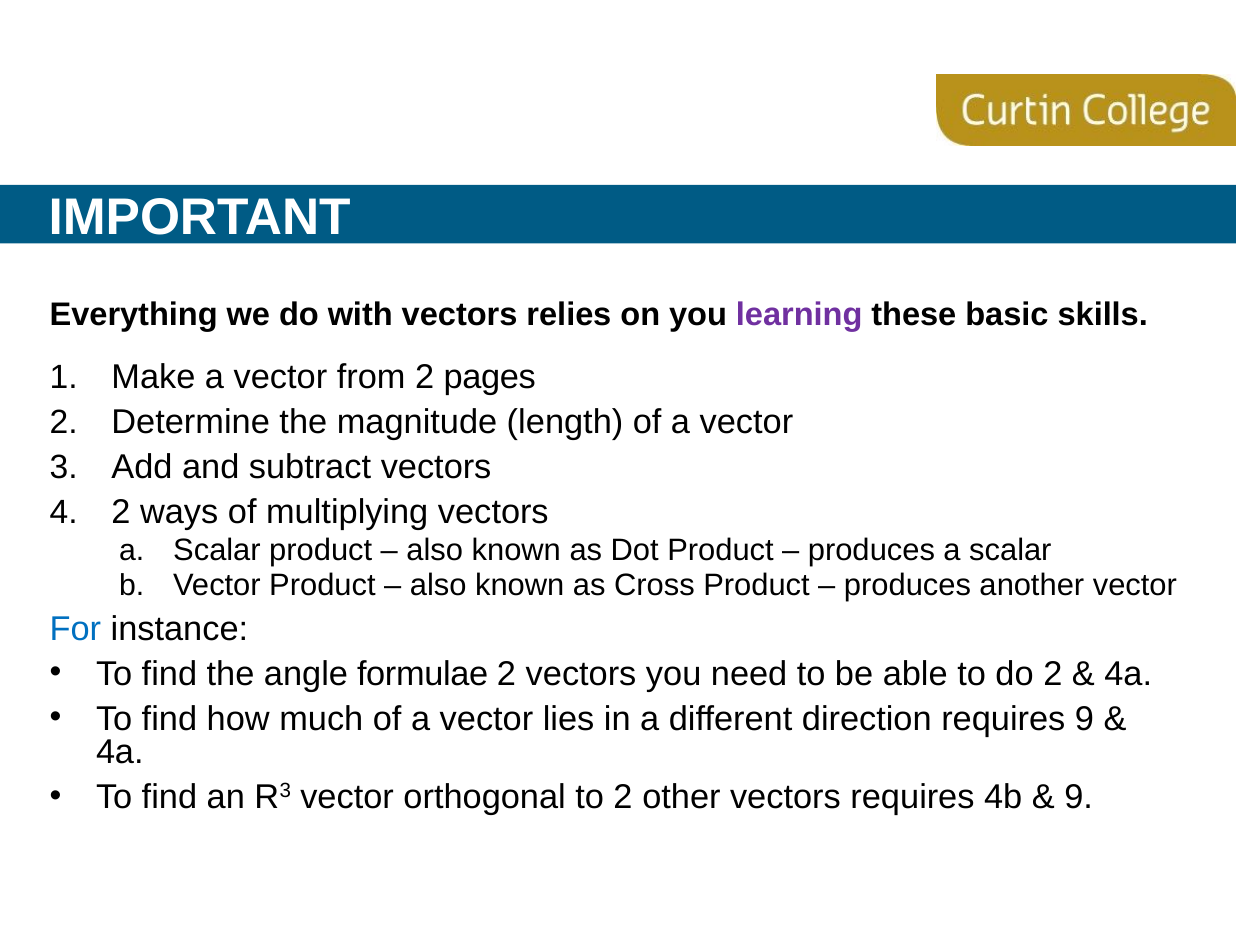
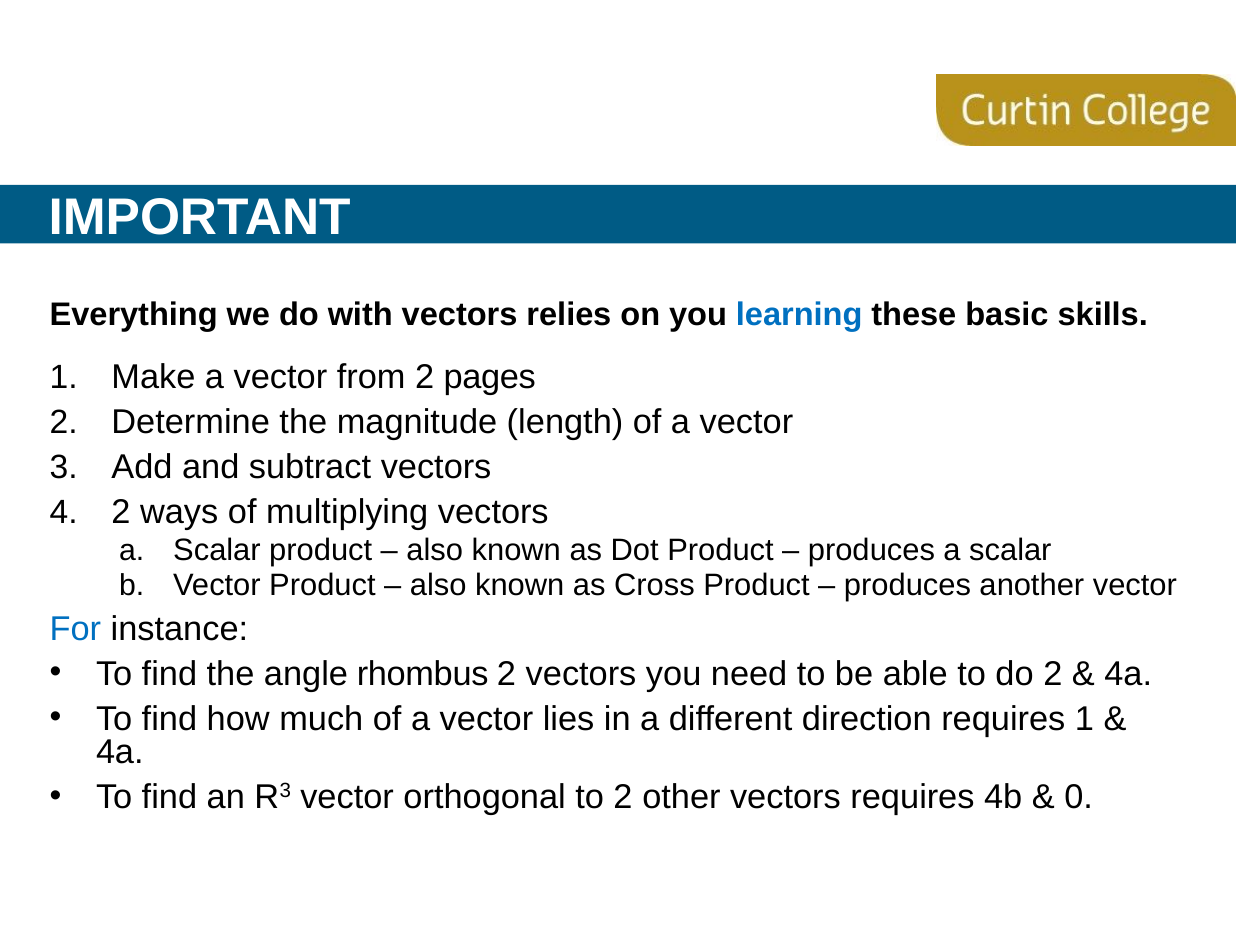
learning colour: purple -> blue (799, 315)
formulae: formulae -> rhombus (423, 674)
requires 9: 9 -> 1 (1084, 719)
9: 9 -> 0 (1079, 797)
